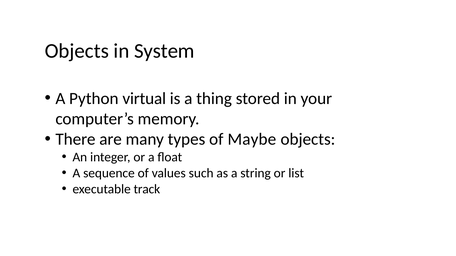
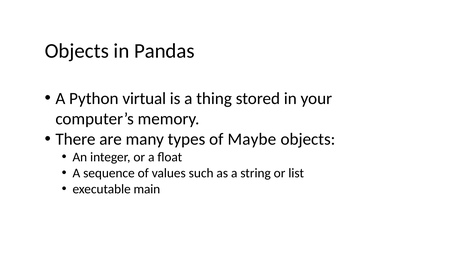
System: System -> Pandas (164, 51)
track: track -> main (147, 190)
